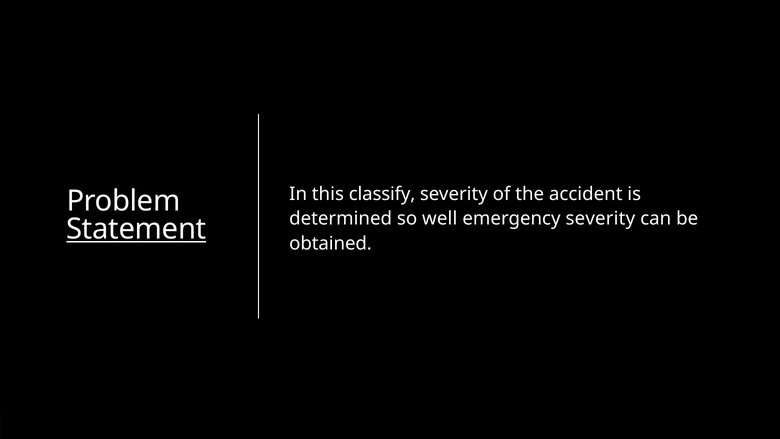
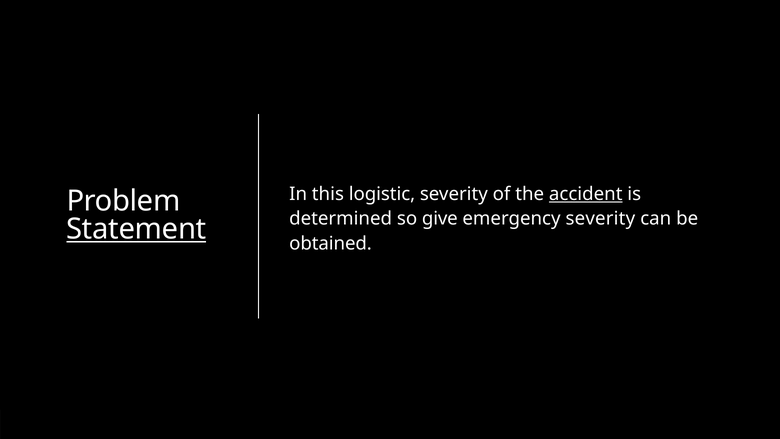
classify: classify -> logistic (382, 194)
accident underline: none -> present (586, 194)
well: well -> give (440, 219)
